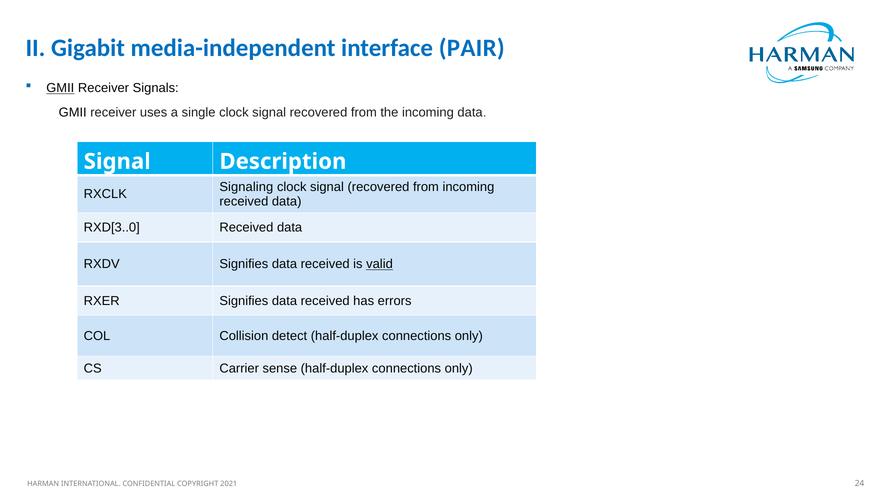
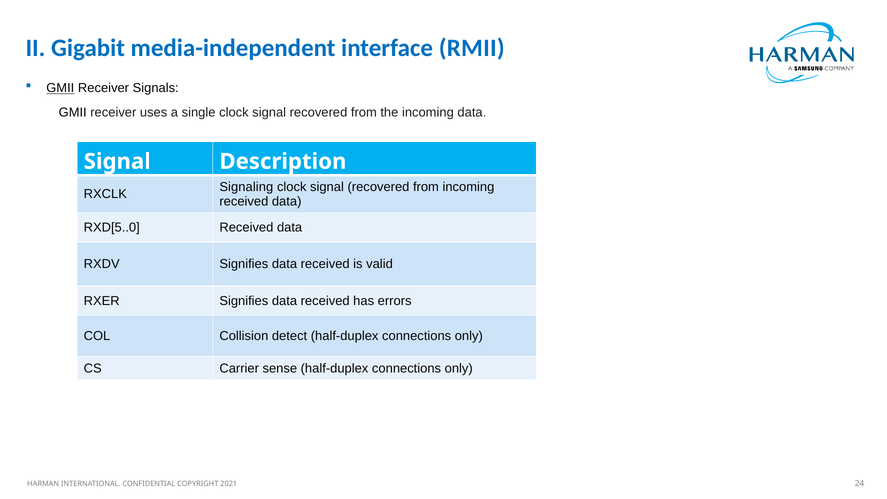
PAIR: PAIR -> RMII (472, 48)
RXD[3..0: RXD[3..0 -> RXD[5..0 (112, 228)
valid underline: present -> none (380, 264)
